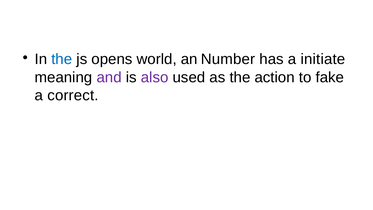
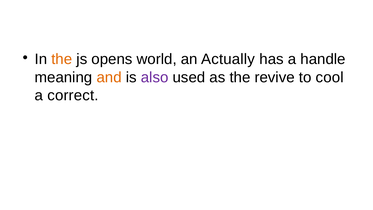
the colour: blue -> orange (62, 59)
Number: Number -> Actually (228, 59)
initiate: initiate -> handle (323, 59)
and colour: purple -> orange (109, 77)
action: action -> revive (275, 77)
fake: fake -> cool (330, 77)
